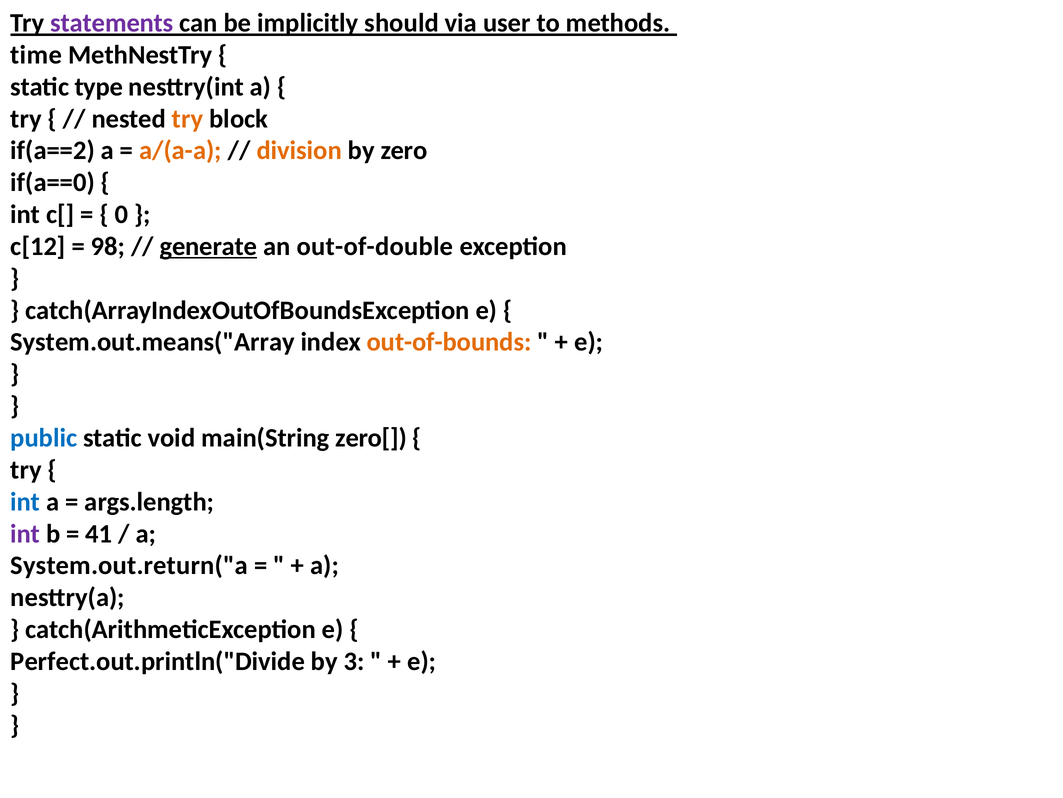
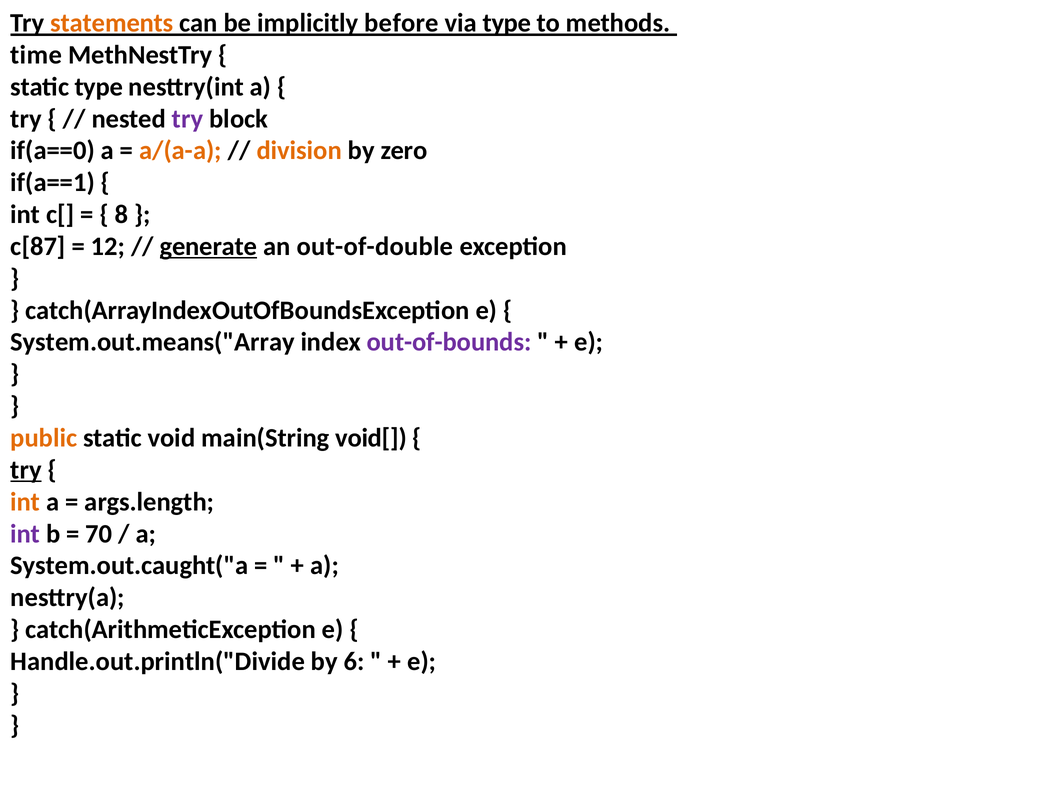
statements colour: purple -> orange (112, 23)
should: should -> before (402, 23)
via user: user -> type (507, 23)
try colour: orange -> purple (188, 119)
if(a==2: if(a==2 -> if(a==0 (53, 151)
if(a==0: if(a==0 -> if(a==1 (53, 182)
0: 0 -> 8 (121, 214)
c[12: c[12 -> c[87 (38, 246)
98: 98 -> 12 (108, 246)
out-of-bounds colour: orange -> purple (449, 342)
public colour: blue -> orange (44, 438)
zero[: zero[ -> void[ (371, 438)
try underline: none -> present (26, 469)
int colour: blue -> orange (25, 501)
41: 41 -> 70 (99, 533)
System.out.return("a: System.out.return("a -> System.out.caught("a (129, 565)
Perfect.out.println("Divide: Perfect.out.println("Divide -> Handle.out.println("Divide (158, 661)
3: 3 -> 6 (354, 661)
